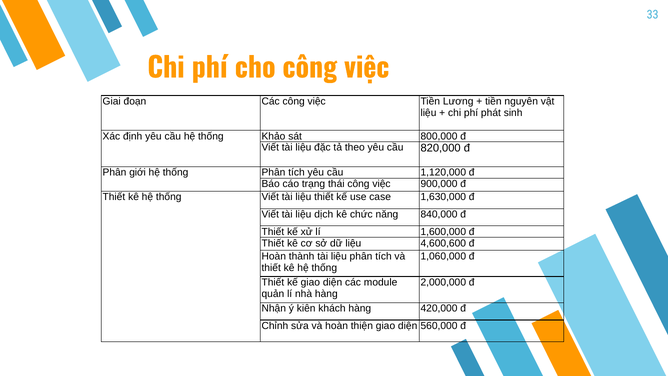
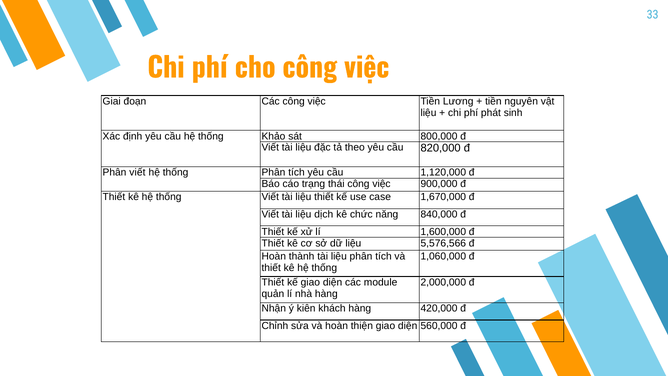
Phân giới: giới -> viết (137, 172)
1,630,000: 1,630,000 -> 1,670,000 (443, 197)
4,600,600: 4,600,600 -> 5,576,566 (443, 243)
